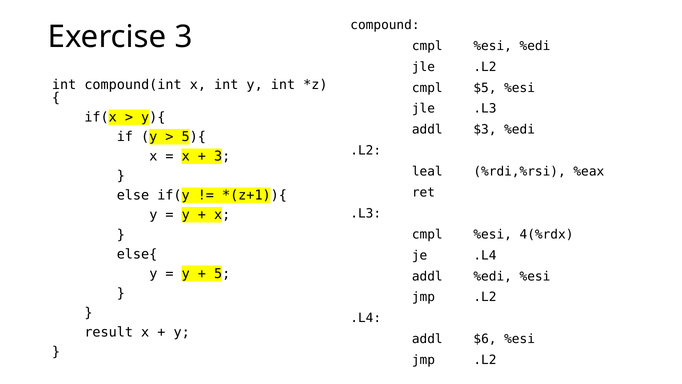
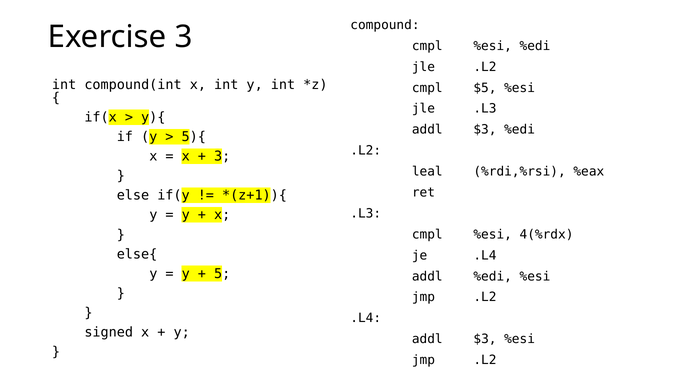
result: result -> signed (109, 332)
$6: $6 -> $3 (485, 339)
